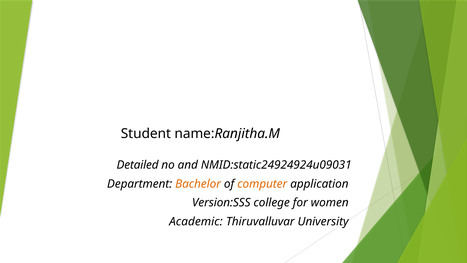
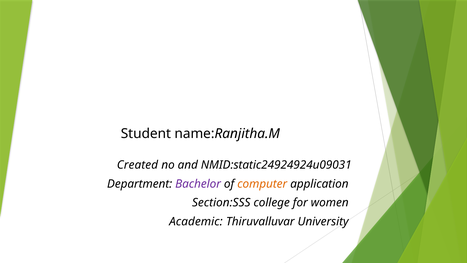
Detailed: Detailed -> Created (137, 165)
Bachelor colour: orange -> purple (198, 184)
Version:SSS: Version:SSS -> Section:SSS (221, 202)
